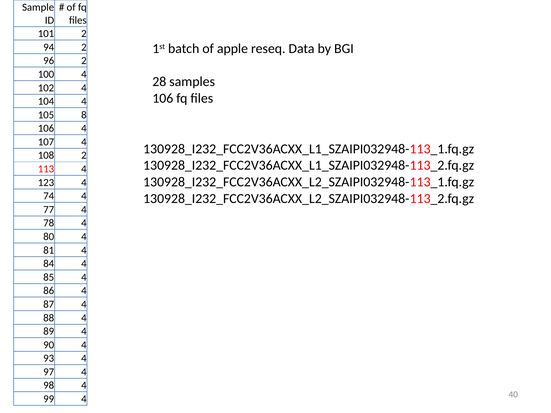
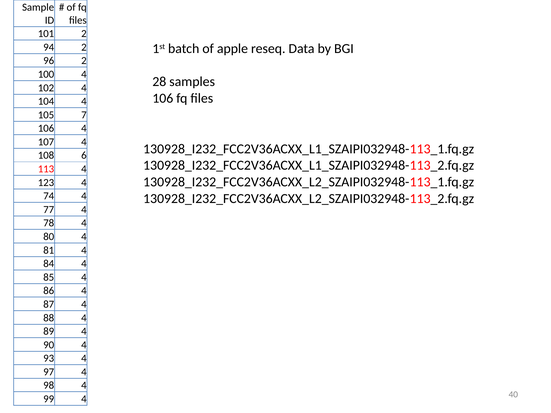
8: 8 -> 7 (84, 115)
108 2: 2 -> 6 (84, 156)
